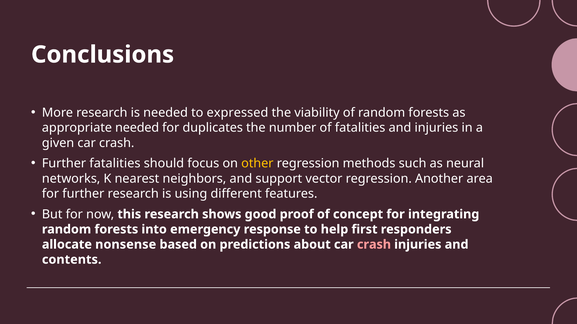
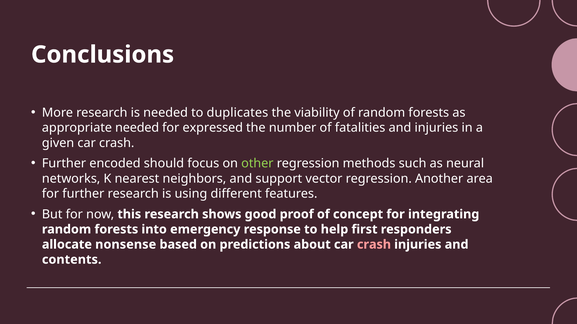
expressed: expressed -> duplicates (237, 113)
duplicates: duplicates -> expressed (213, 128)
Further fatalities: fatalities -> encoded (115, 164)
other colour: yellow -> light green (257, 164)
